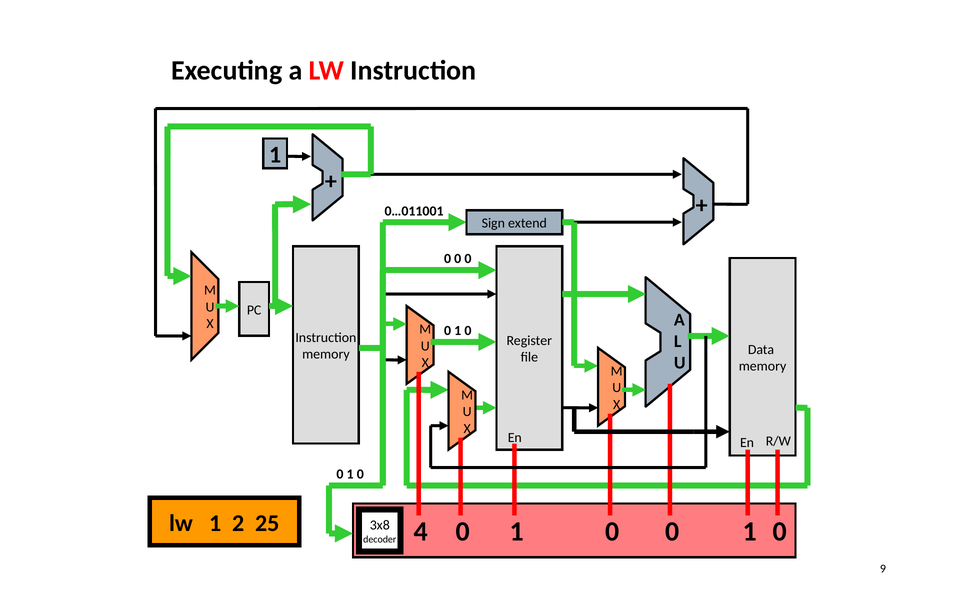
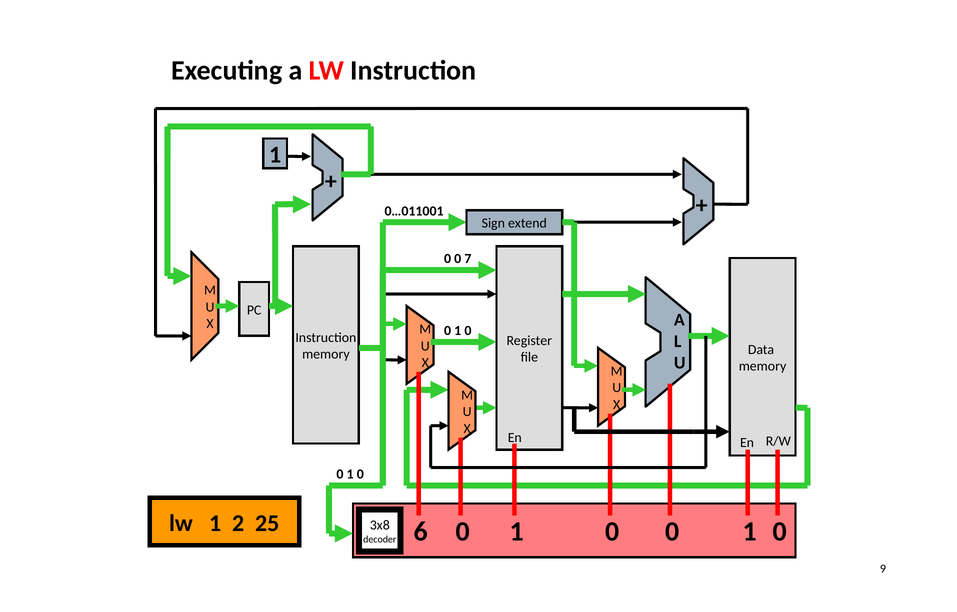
0: 0 -> 7 (468, 259)
4: 4 -> 6 (421, 531)
